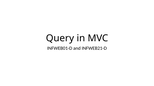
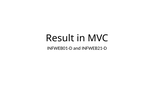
Query: Query -> Result (60, 38)
